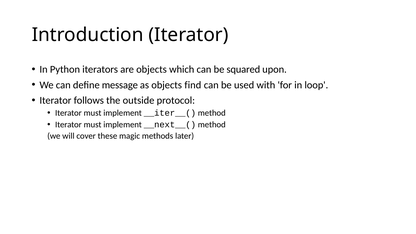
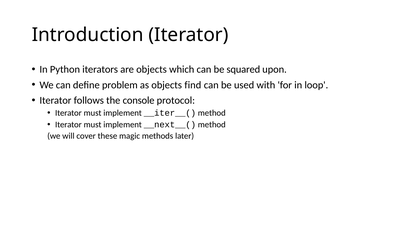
message: message -> problem (120, 85)
outside: outside -> console (139, 101)
